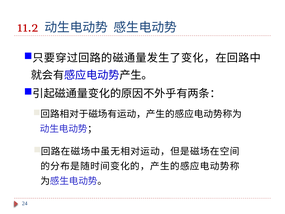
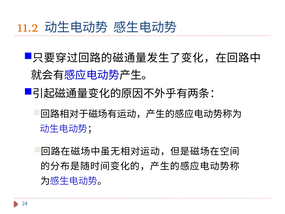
11.2 colour: red -> orange (28, 27)
